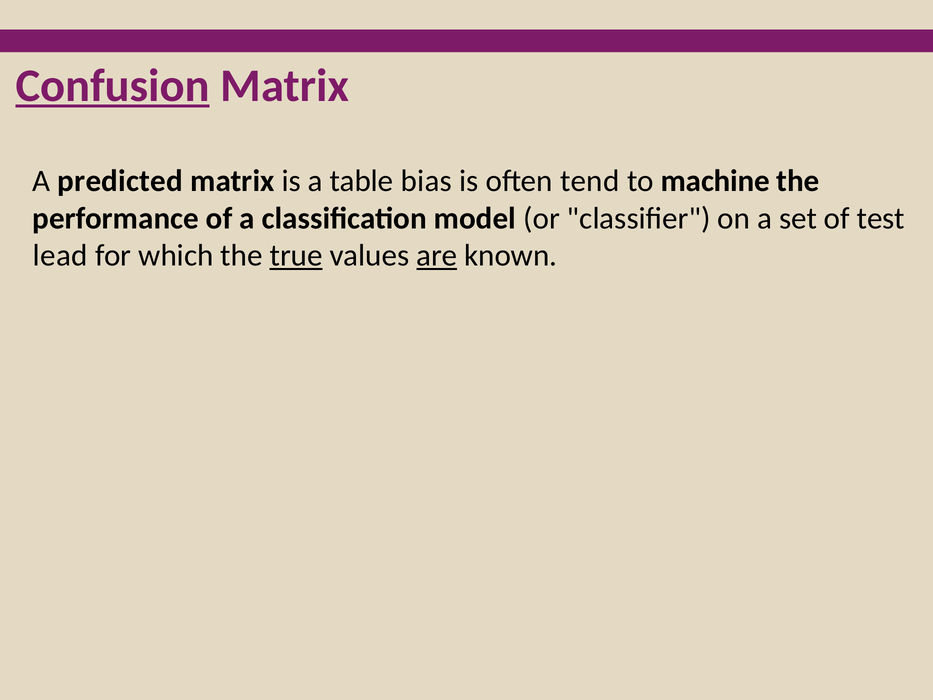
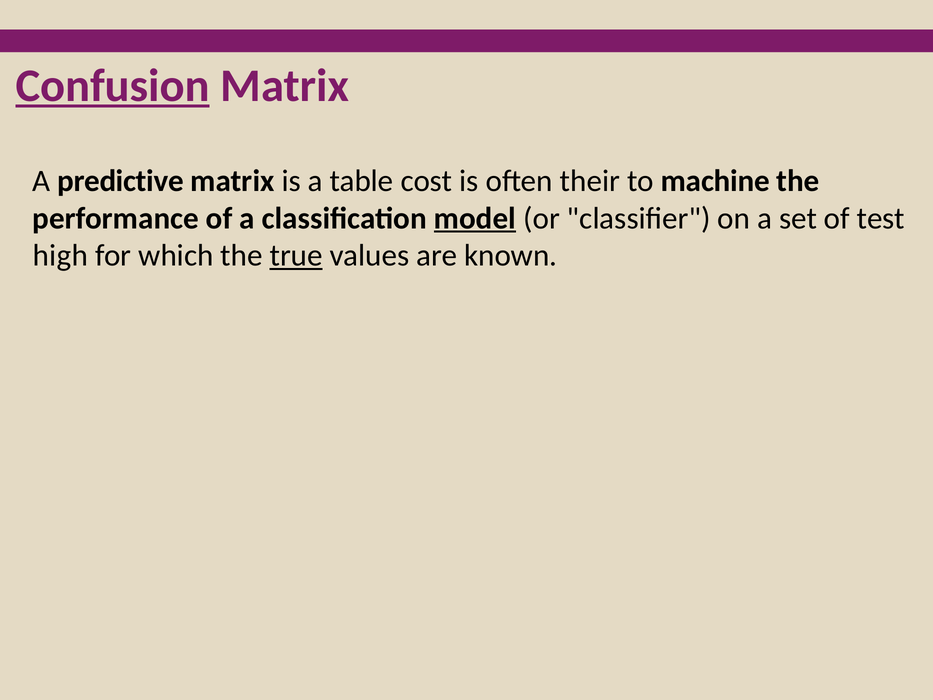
predicted: predicted -> predictive (120, 181)
bias: bias -> cost (426, 181)
tend: tend -> their (590, 181)
model underline: none -> present (475, 218)
lead: lead -> high (60, 256)
are underline: present -> none (437, 256)
